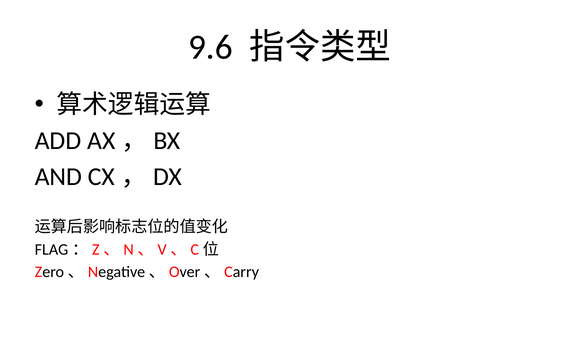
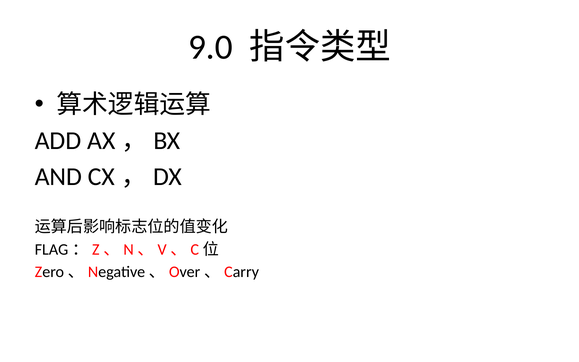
9.6: 9.6 -> 9.0 (210, 47)
